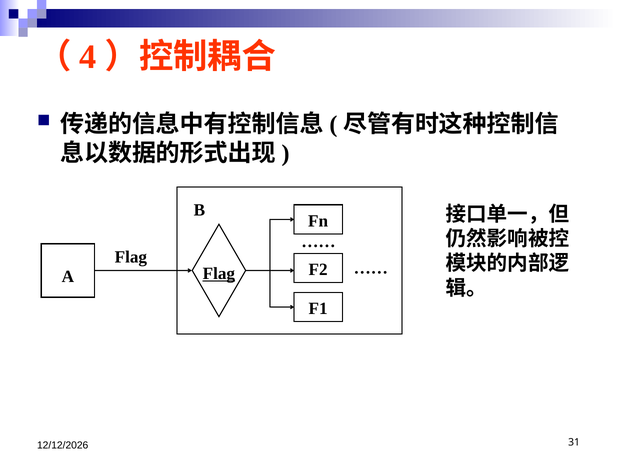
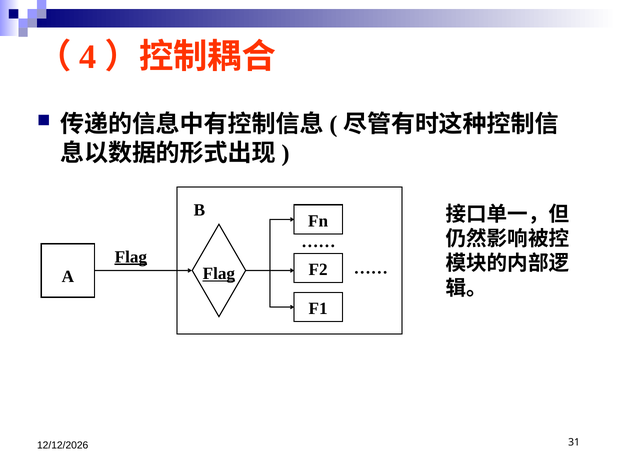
Flag underline: none -> present (131, 257)
